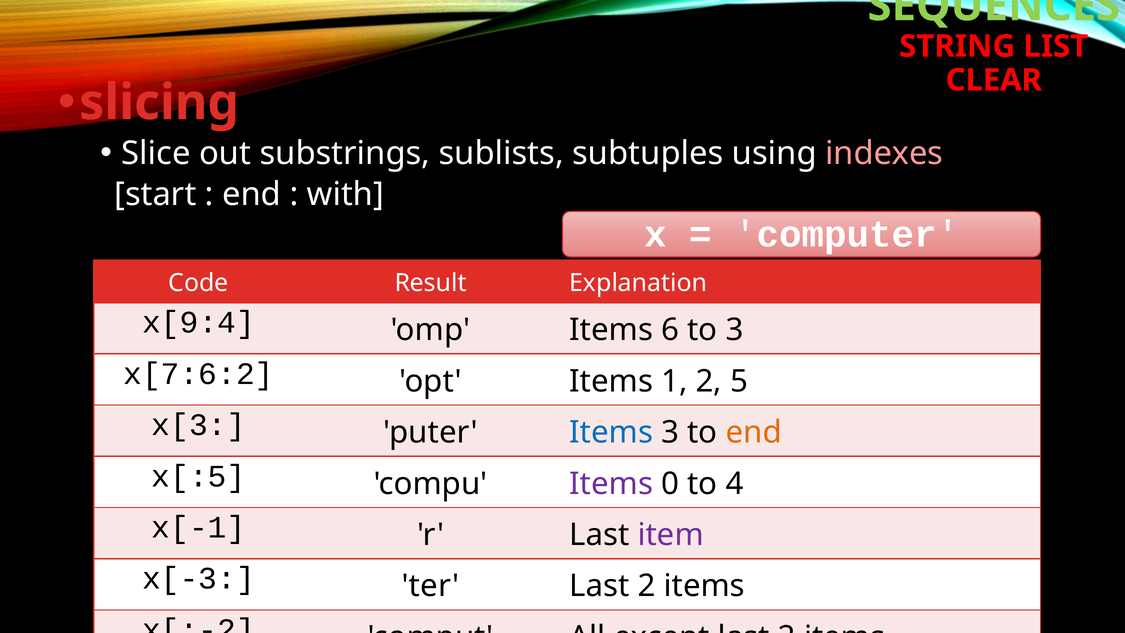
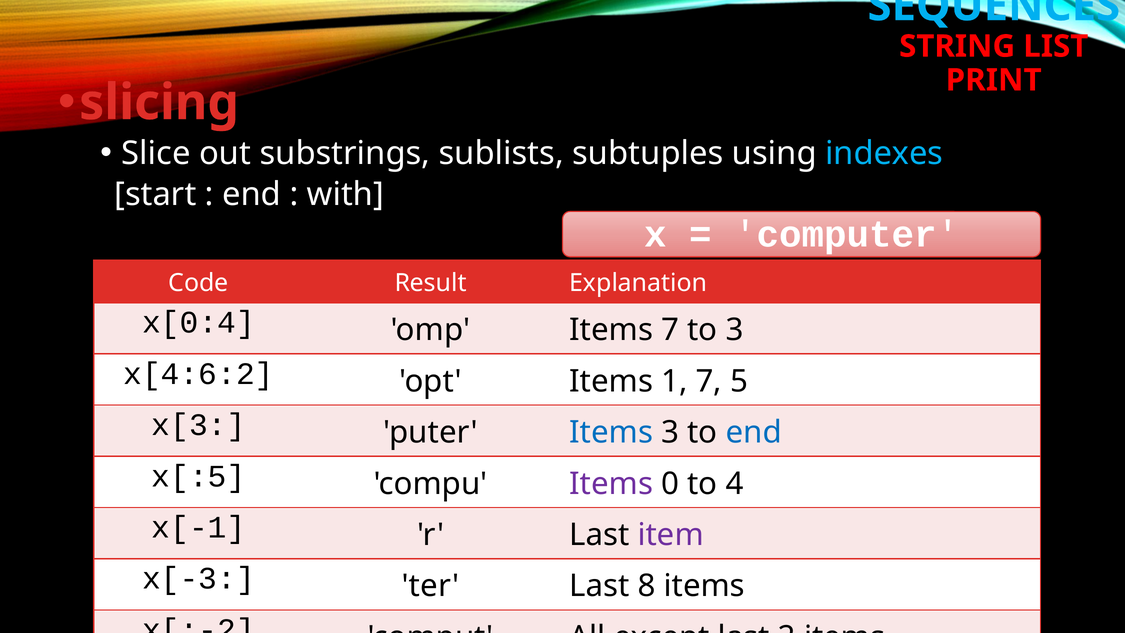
SEQUENCES colour: light green -> light blue (994, 6)
CLEAR: CLEAR -> PRINT (994, 80)
indexes colour: pink -> light blue (884, 153)
x[9:4: x[9:4 -> x[0:4 (198, 322)
Items 6: 6 -> 7 (670, 330)
x[7:6:2: x[7:6:2 -> x[4:6:2 (198, 374)
1 2: 2 -> 7 (709, 381)
end colour: orange -> blue (754, 432)
ter Last 2: 2 -> 8 (646, 586)
